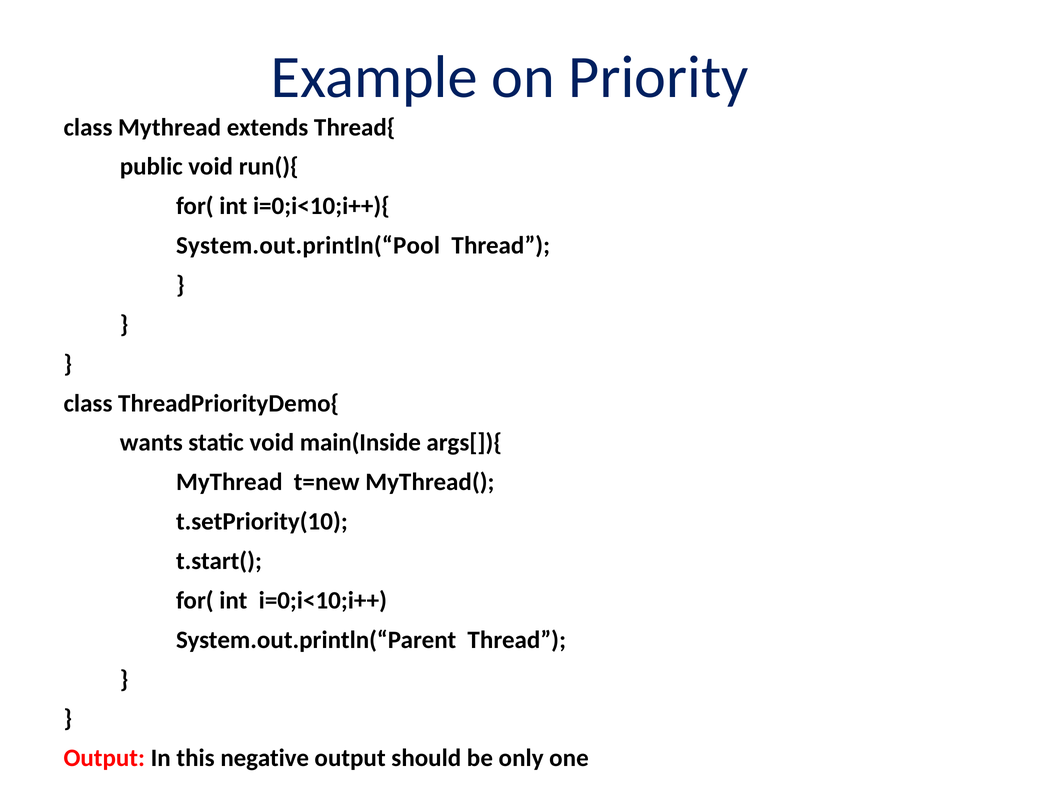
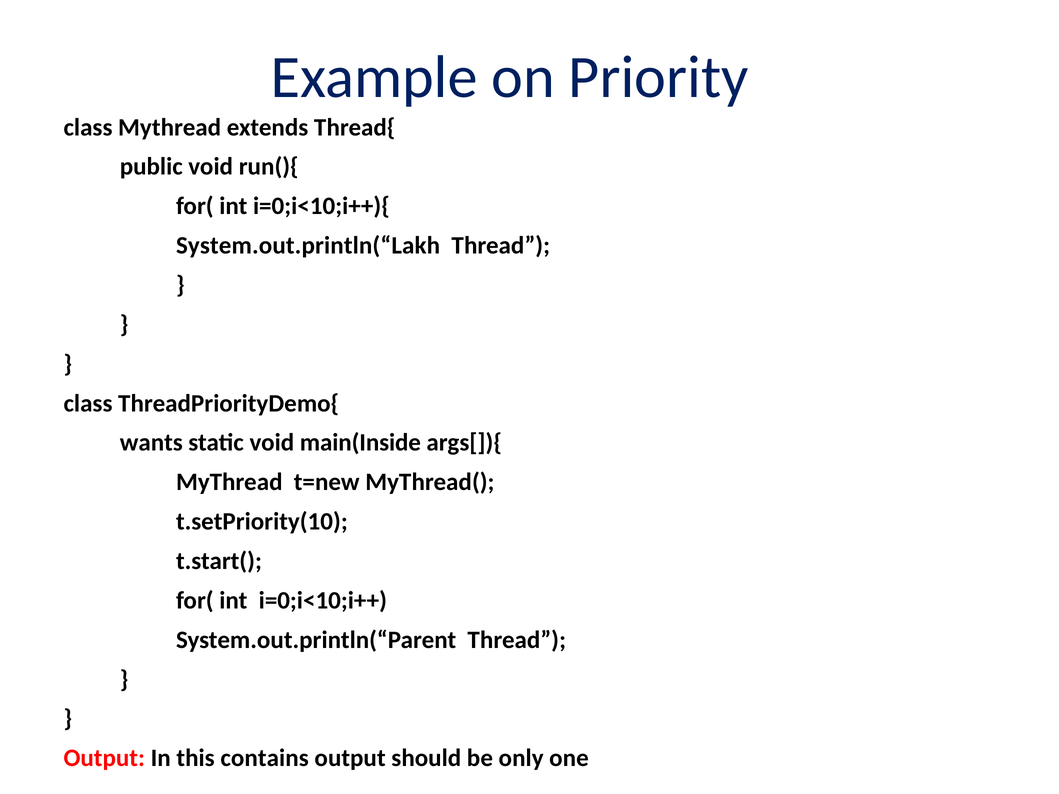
System.out.println(“Pool: System.out.println(“Pool -> System.out.println(“Lakh (308, 246)
negative: negative -> contains (265, 758)
